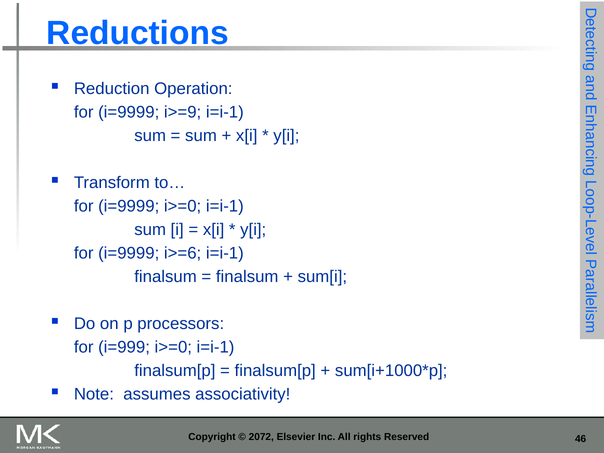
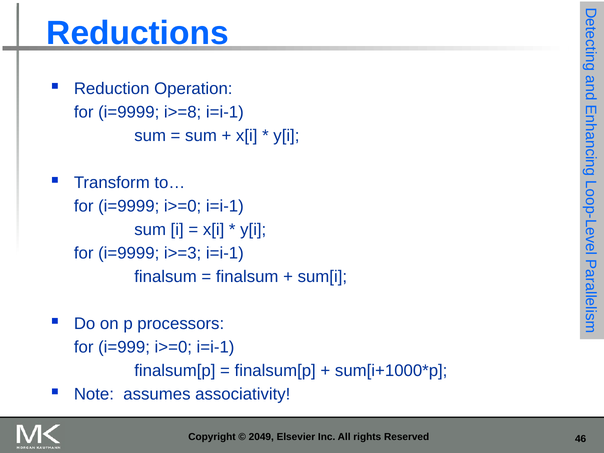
i>=9: i>=9 -> i>=8 (183, 112)
i>=6: i>=6 -> i>=3 (183, 253)
2072: 2072 -> 2049 (261, 437)
